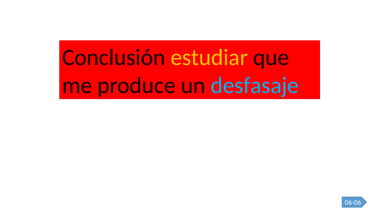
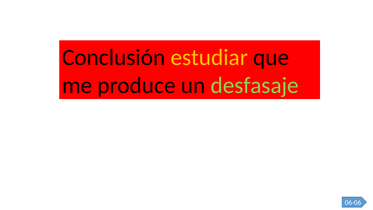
desfasaje colour: light blue -> light green (255, 85)
